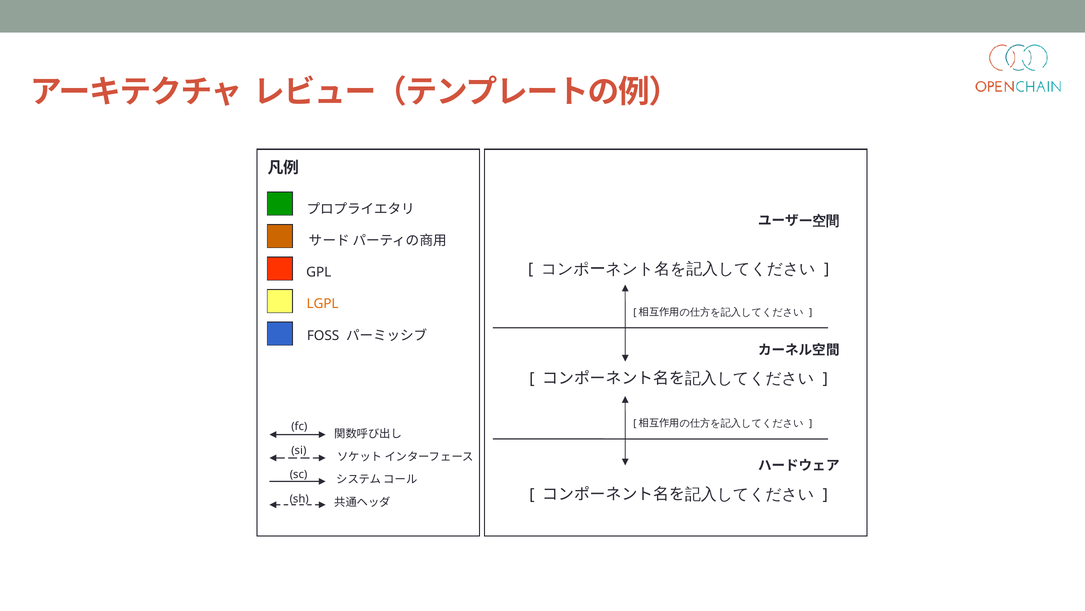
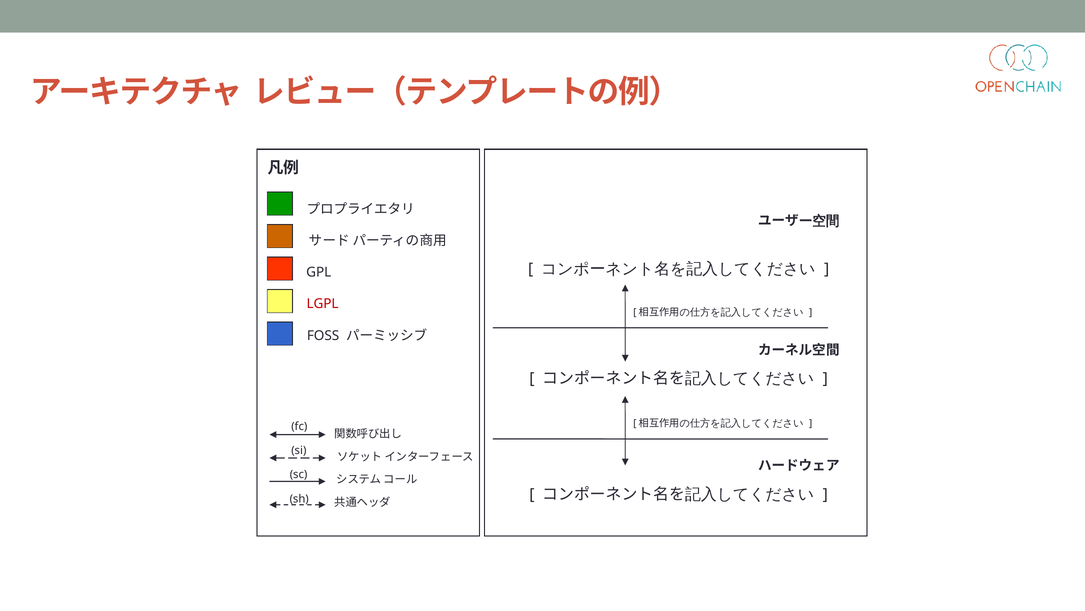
LGPL colour: orange -> red (323, 304)
